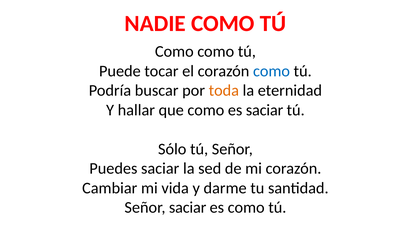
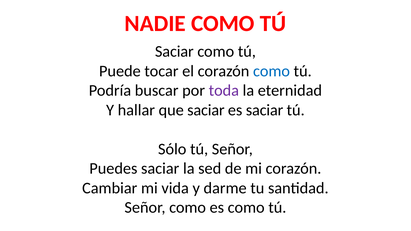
Como: Como -> Saciar (174, 52)
toda colour: orange -> purple (224, 91)
que como: como -> saciar (206, 110)
Señor saciar: saciar -> como (188, 208)
